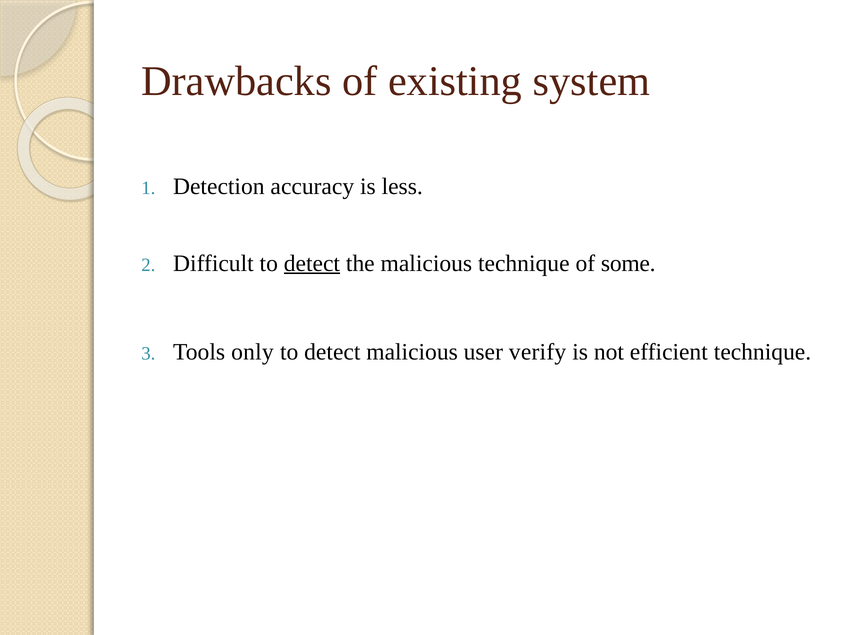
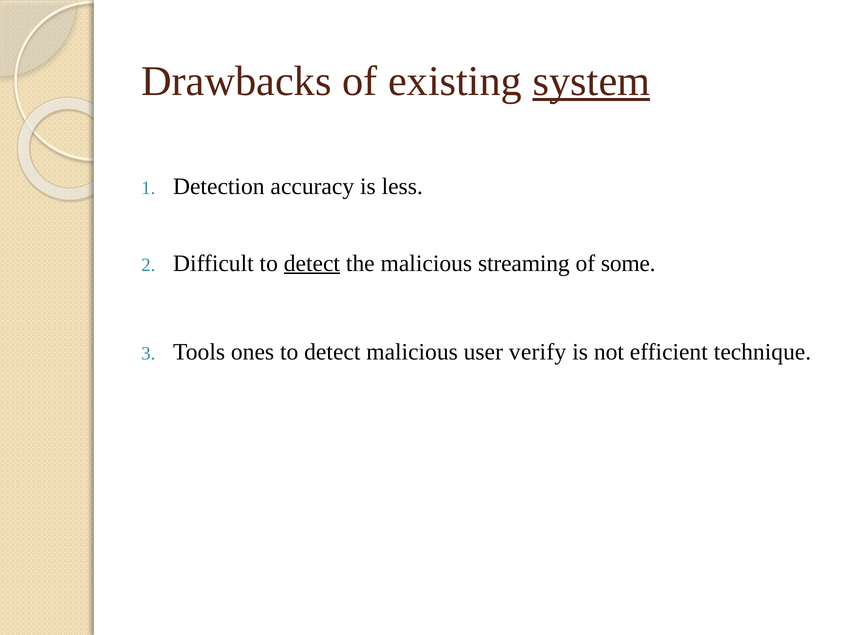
system underline: none -> present (591, 81)
malicious technique: technique -> streaming (524, 263)
only: only -> ones (253, 352)
